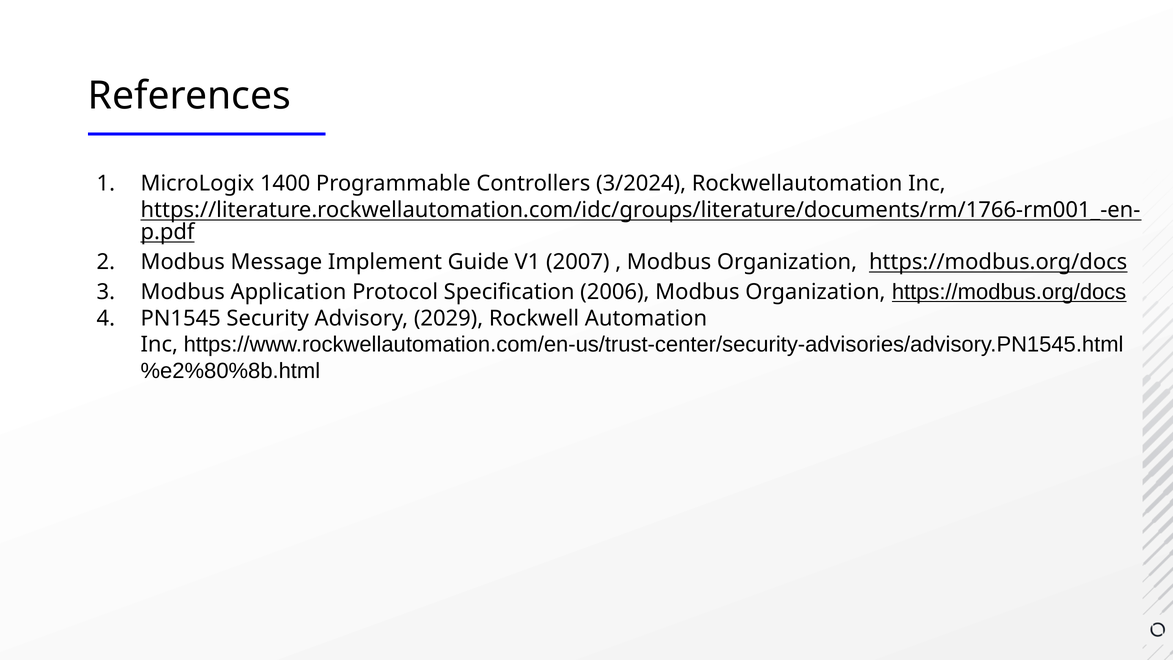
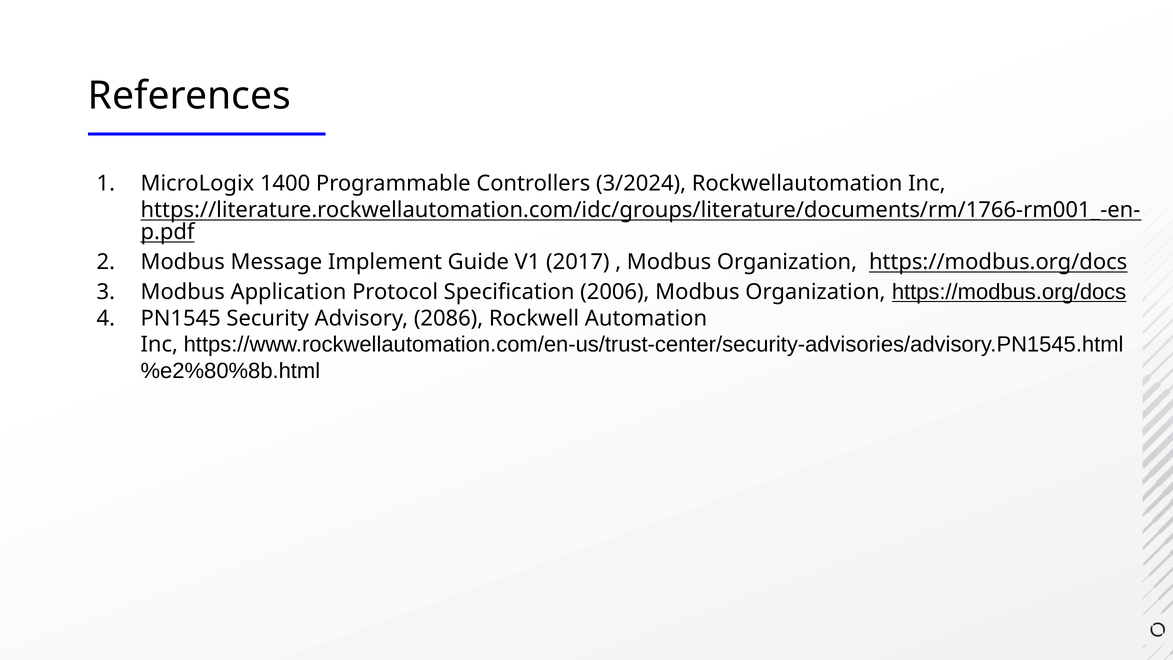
2007: 2007 -> 2017 (578, 262)
2029: 2029 -> 2086 (449, 318)
